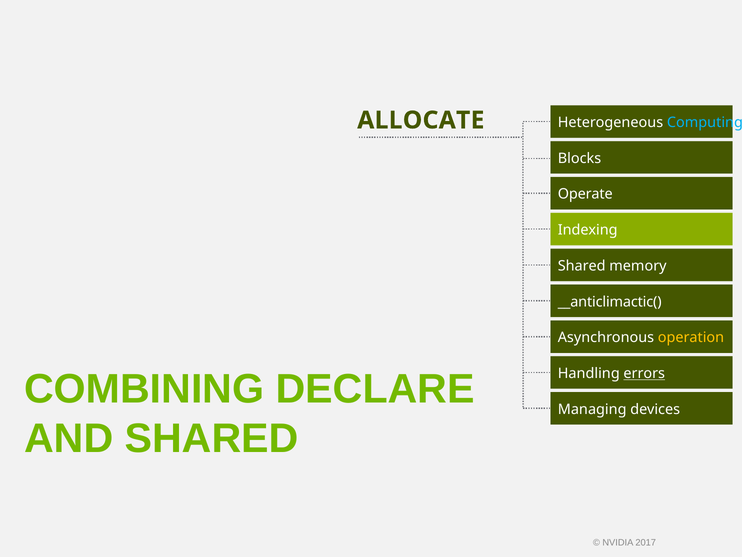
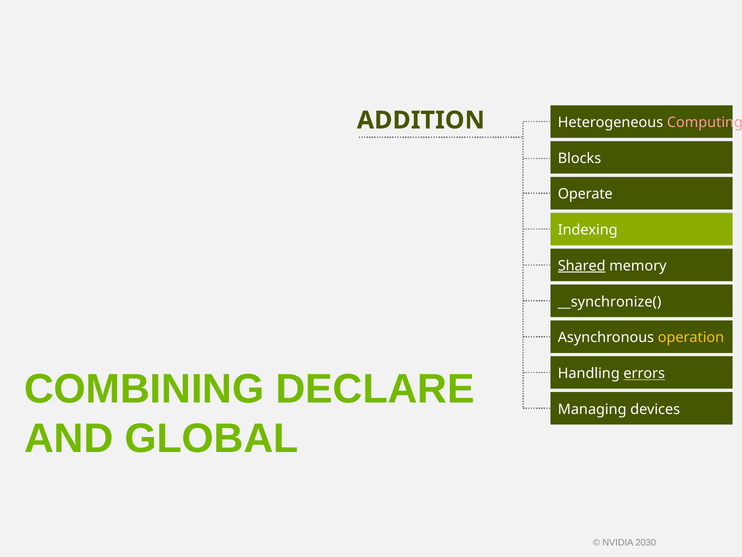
ALLOCATE: ALLOCATE -> ADDITION (421, 120)
Computing colour: light blue -> pink (705, 122)
Shared underline: none -> present (582, 266)
__anticlimactic(: __anticlimactic( -> __synchronize( (610, 302)
AND SHARED: SHARED -> GLOBAL (212, 438)
2017: 2017 -> 2030 (646, 542)
